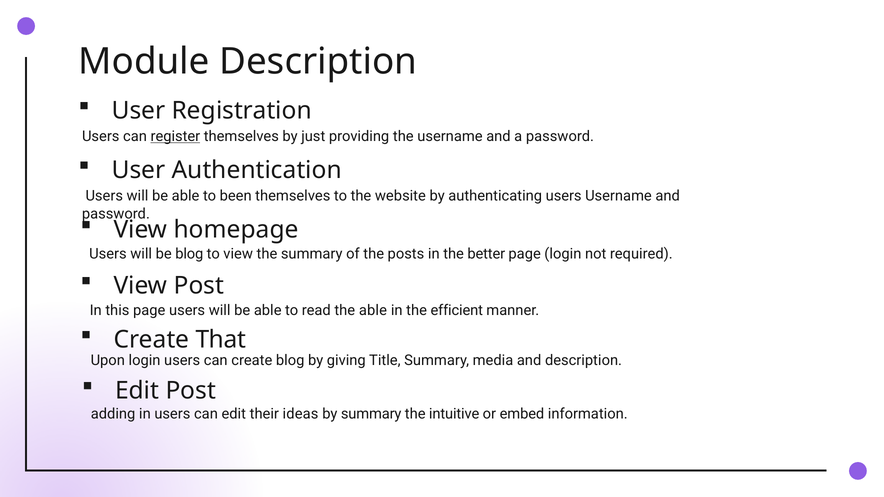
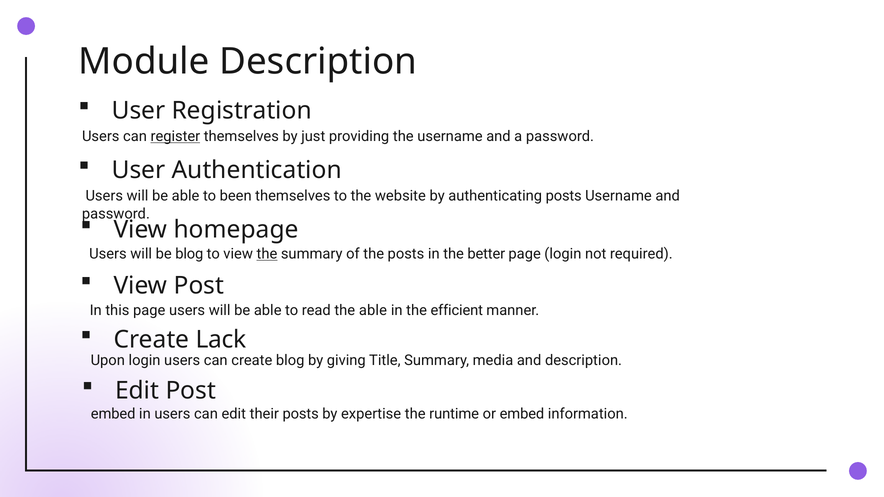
authenticating users: users -> posts (564, 196)
the underline: none -> present (267, 254)
That: That -> Lack (221, 340)
adding: adding -> embed (113, 414)
their ideas: ideas -> posts (301, 414)
by summary: summary -> expertise (371, 414)
intuitive: intuitive -> runtime (454, 414)
